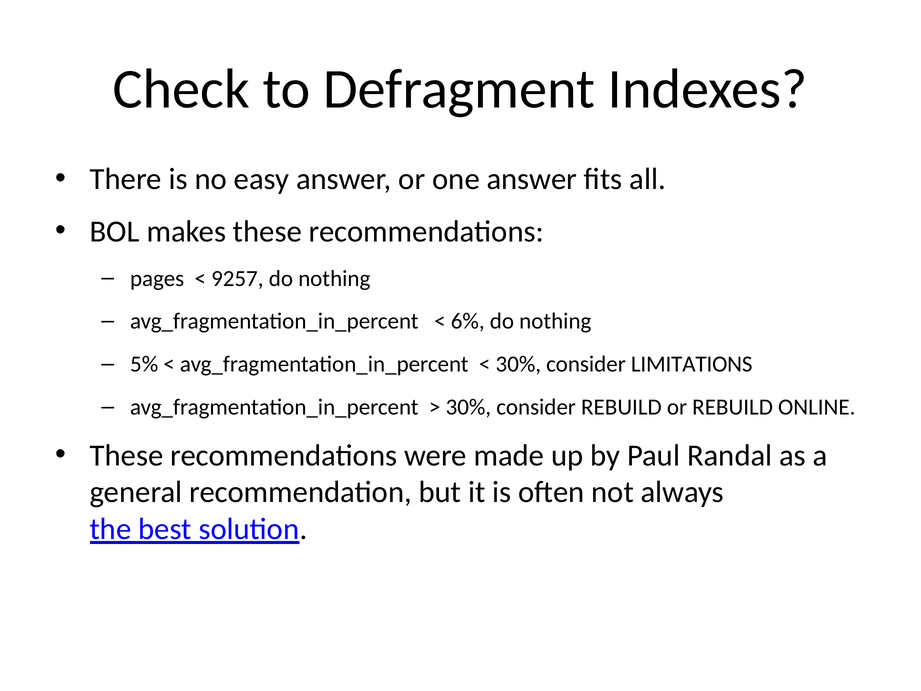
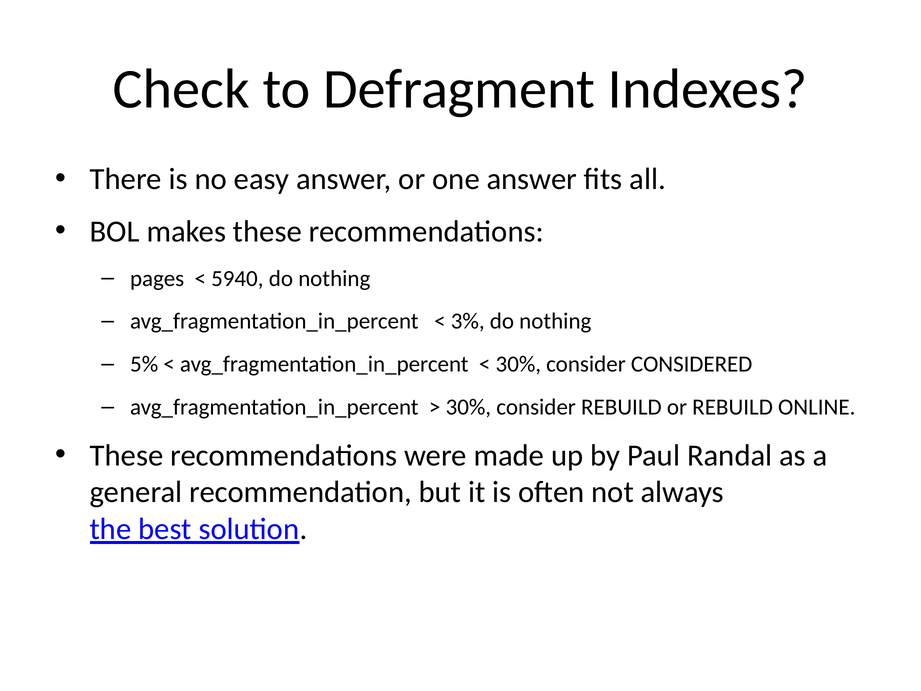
9257: 9257 -> 5940 (237, 278)
6%: 6% -> 3% (468, 321)
LIMITATIONS: LIMITATIONS -> CONSIDERED (692, 364)
